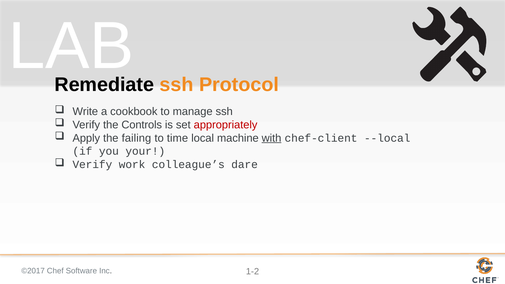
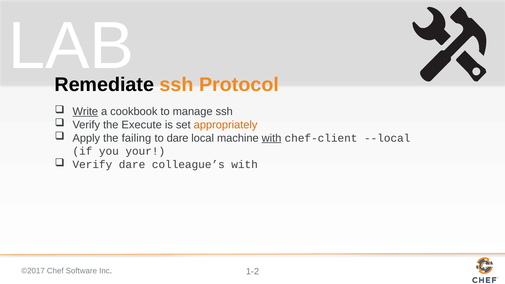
Write underline: none -> present (85, 112)
Controls: Controls -> Execute (142, 125)
appropriately colour: red -> orange (226, 125)
to time: time -> dare (178, 138)
Verify work: work -> dare (132, 165)
colleague’s dare: dare -> with (245, 165)
